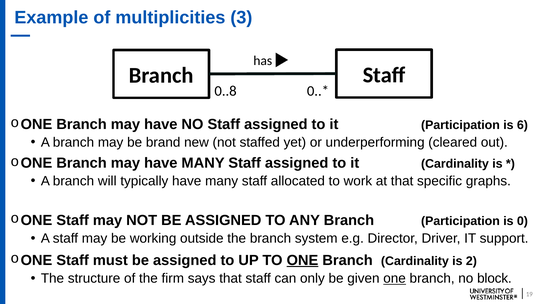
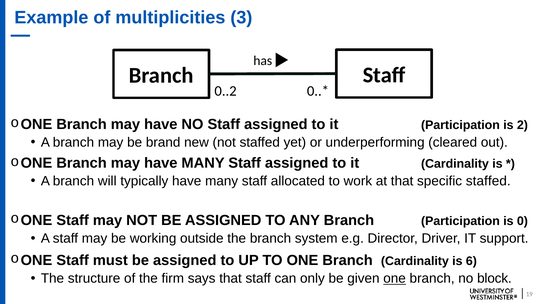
0..8: 0..8 -> 0..2 (226, 91)
6: 6 -> 2 (522, 125)
specific graphs: graphs -> staffed (488, 181)
ONE underline: present -> none (302, 260)
2: 2 -> 6 (471, 261)
